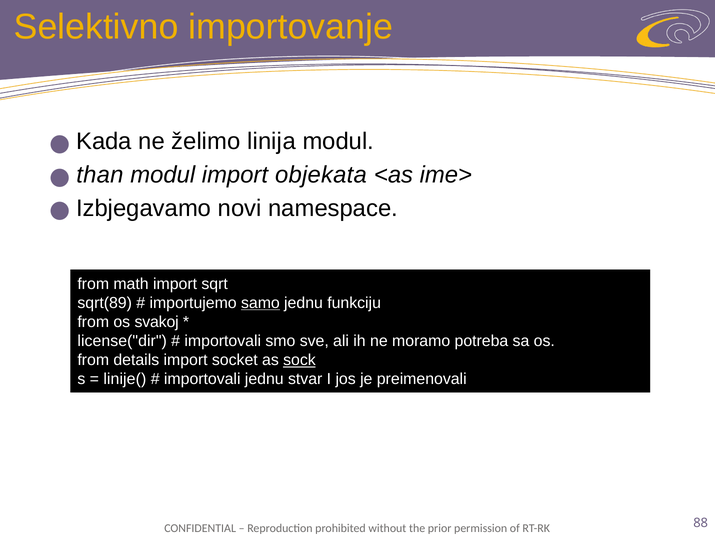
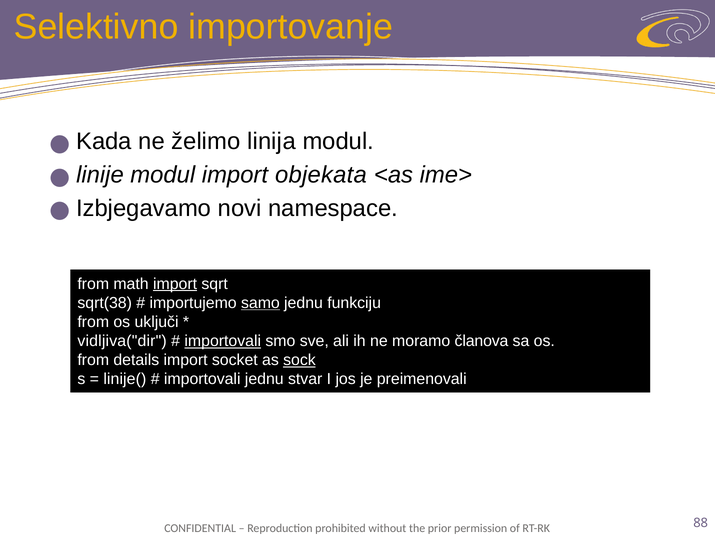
than: than -> linije (100, 175)
import underline: none -> present (175, 283)
sqrt(89: sqrt(89 -> sqrt(38 (105, 302)
svakoj: svakoj -> uključi (157, 322)
license("dir: license("dir -> vidljiva("dir (122, 341)
importovali underline: none -> present (223, 341)
potreba: potreba -> članova (482, 341)
